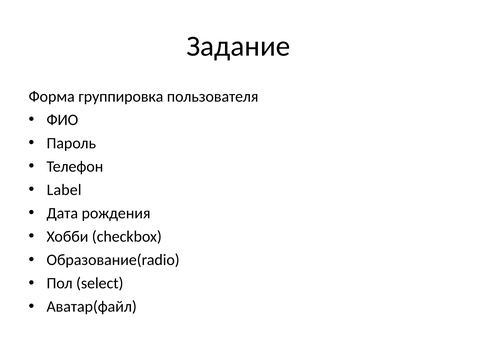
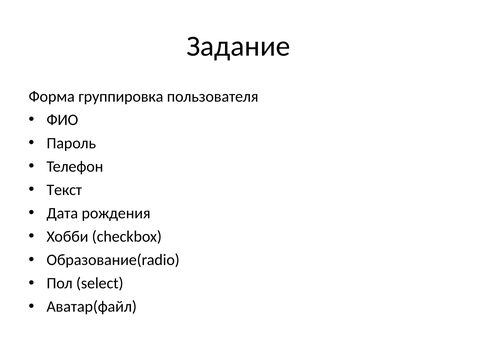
Label: Label -> Текст (64, 190)
